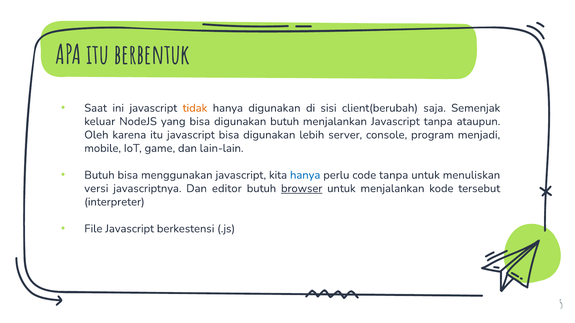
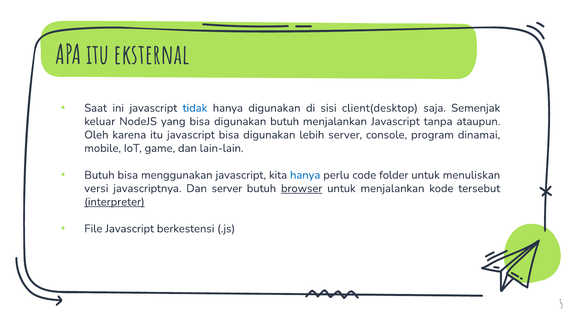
berbentuk: berbentuk -> eksternal (152, 55)
tidak colour: orange -> blue (195, 108)
client(berubah: client(berubah -> client(desktop (380, 108)
menjadi: menjadi -> dinamai (479, 135)
code tanpa: tanpa -> folder (394, 175)
Dan editor: editor -> server (227, 189)
interpreter underline: none -> present (114, 202)
